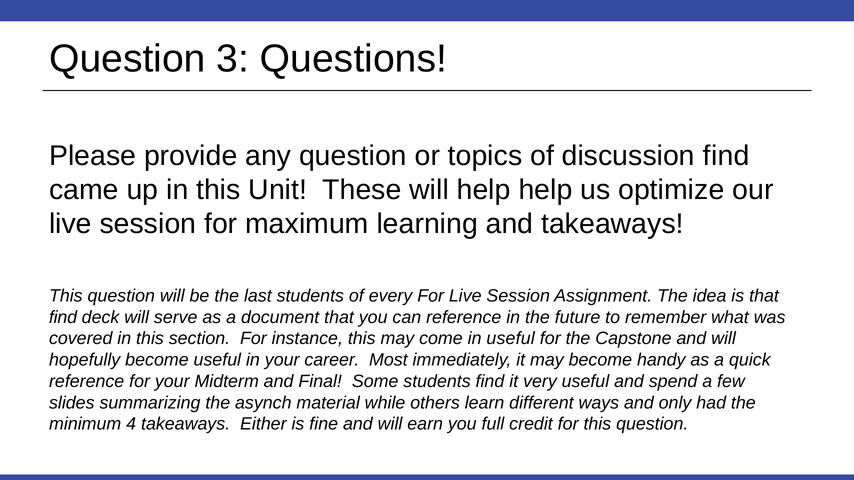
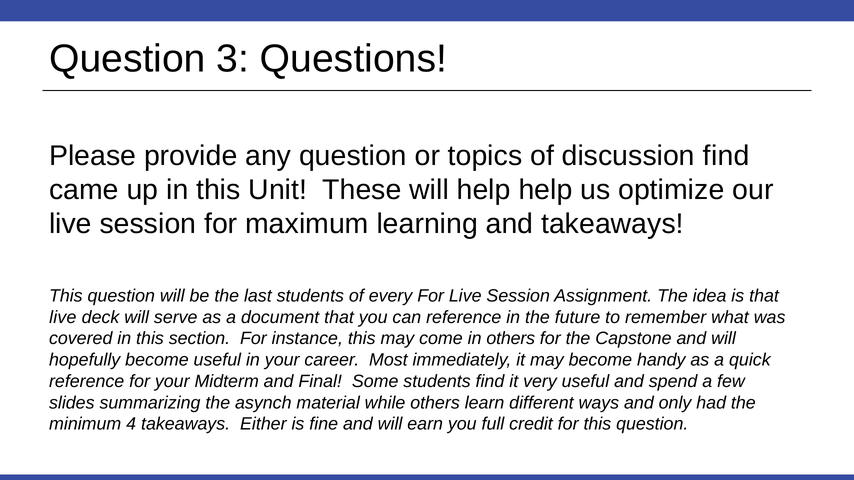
find: find -> live (63, 317)
in useful: useful -> others (511, 339)
